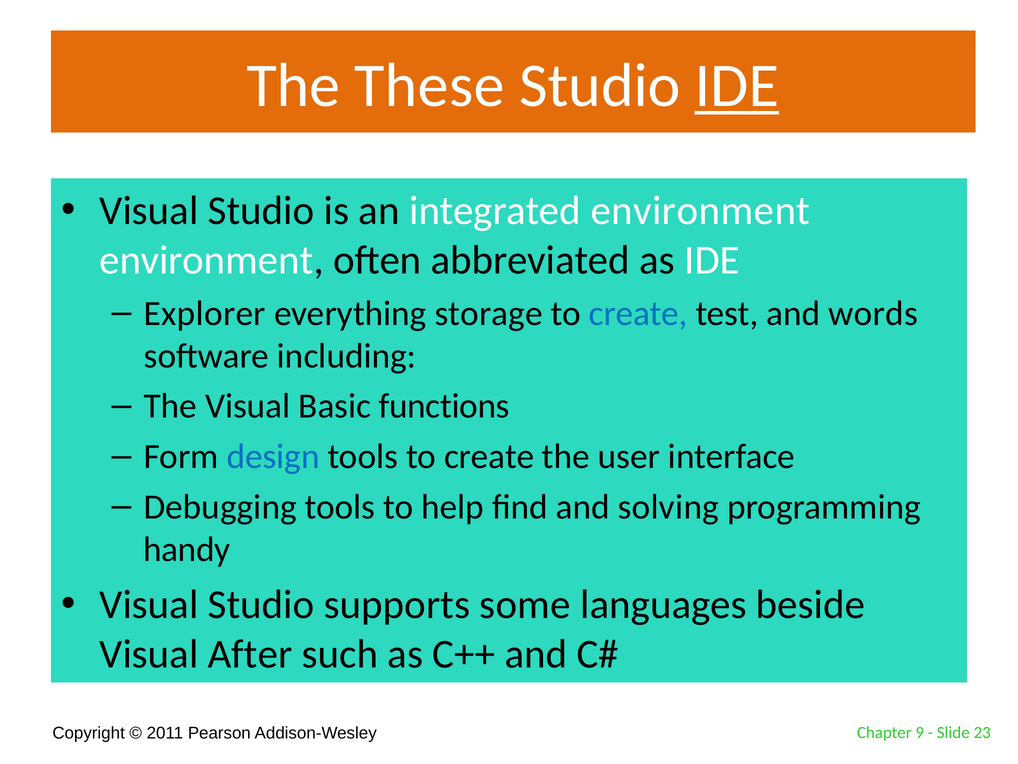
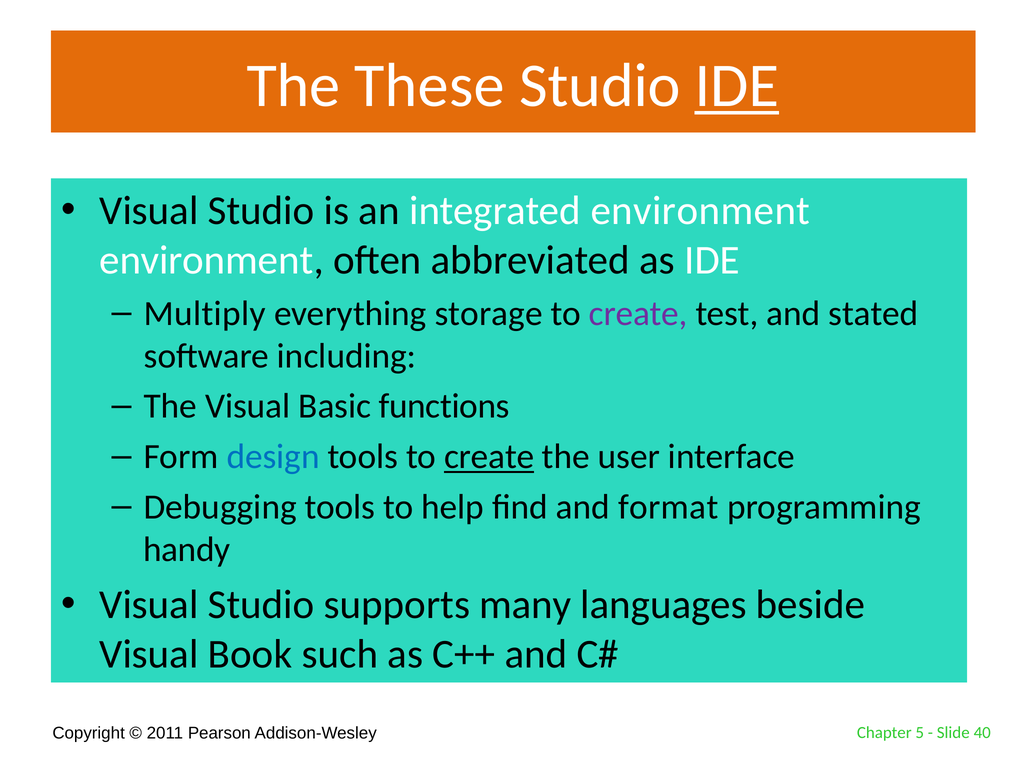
Explorer: Explorer -> Multiply (205, 313)
create colour: blue -> purple (638, 313)
words: words -> stated (873, 313)
create underline: none -> present (489, 456)
solving: solving -> format (668, 507)
some: some -> many (525, 604)
After: After -> Book (250, 654)
9: 9 -> 5 (920, 732)
23: 23 -> 40 (982, 732)
